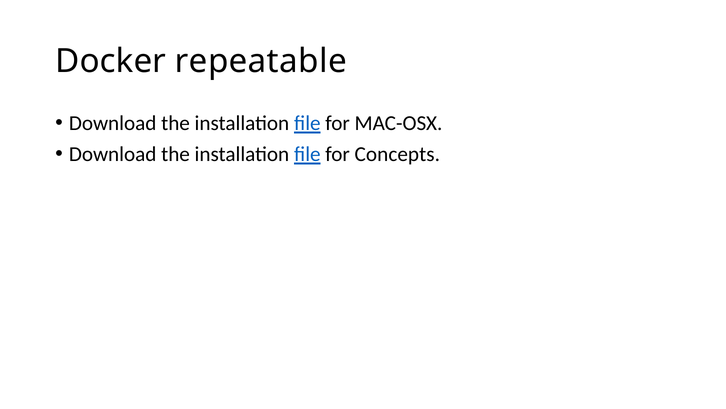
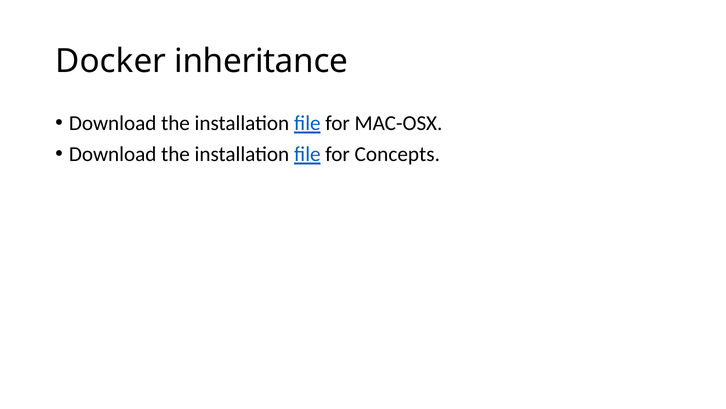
repeatable: repeatable -> inheritance (261, 61)
